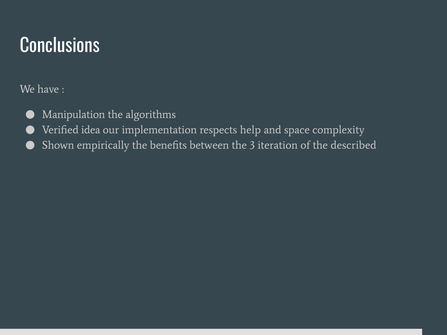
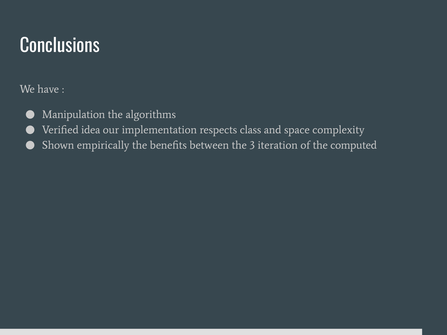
help: help -> class (251, 130)
described: described -> computed (354, 145)
